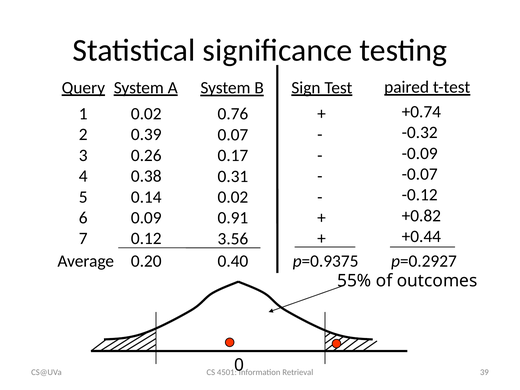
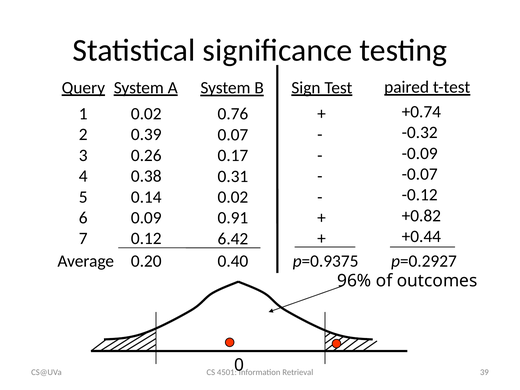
3.56: 3.56 -> 6.42 (233, 239)
55%: 55% -> 96% (354, 281)
